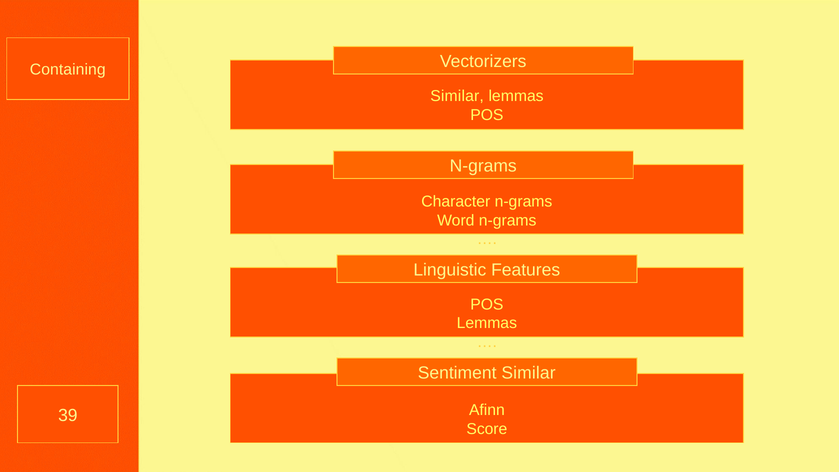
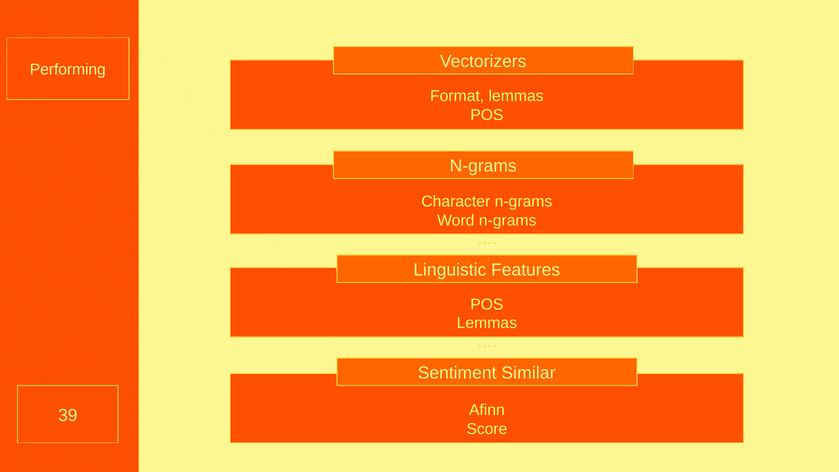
Containing: Containing -> Performing (68, 70)
Similar: Similar -> Format (457, 96)
